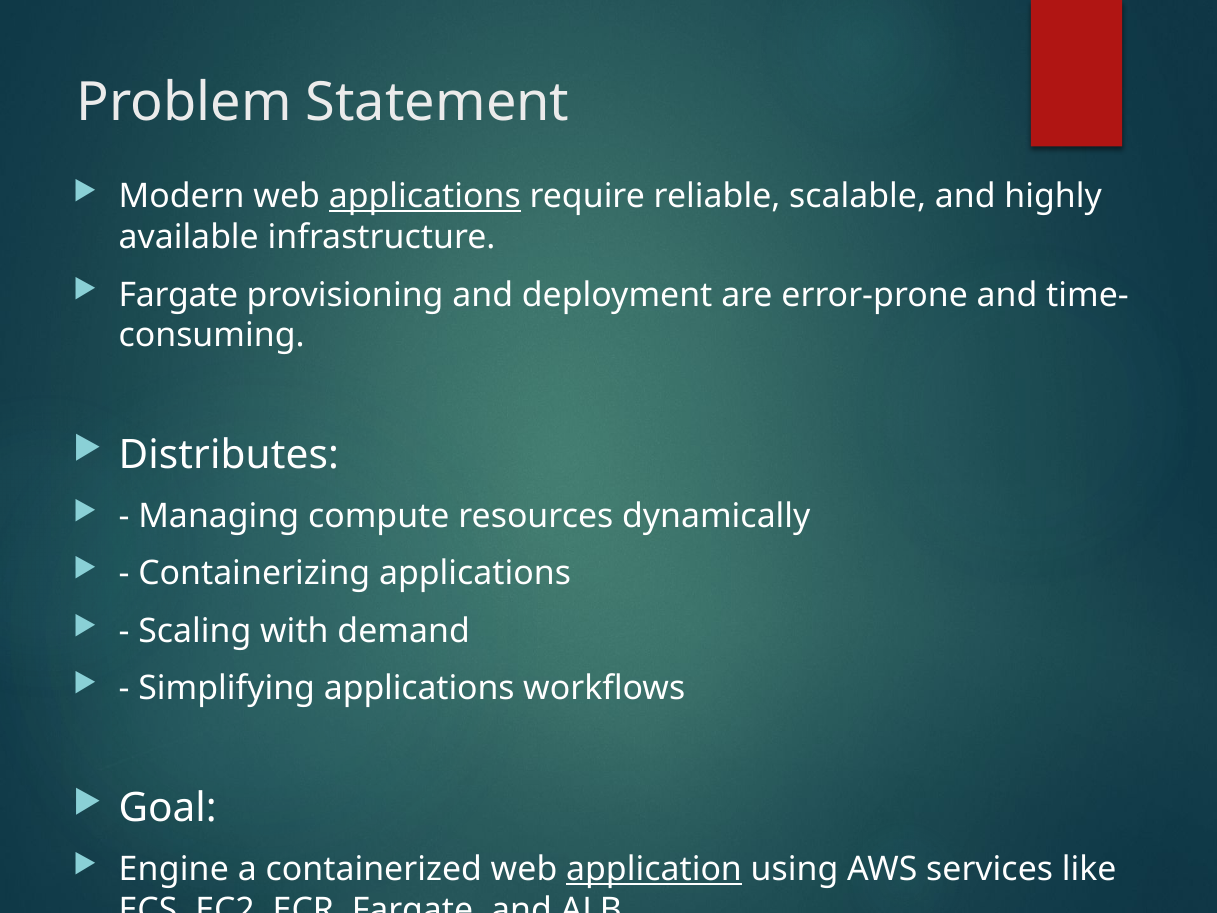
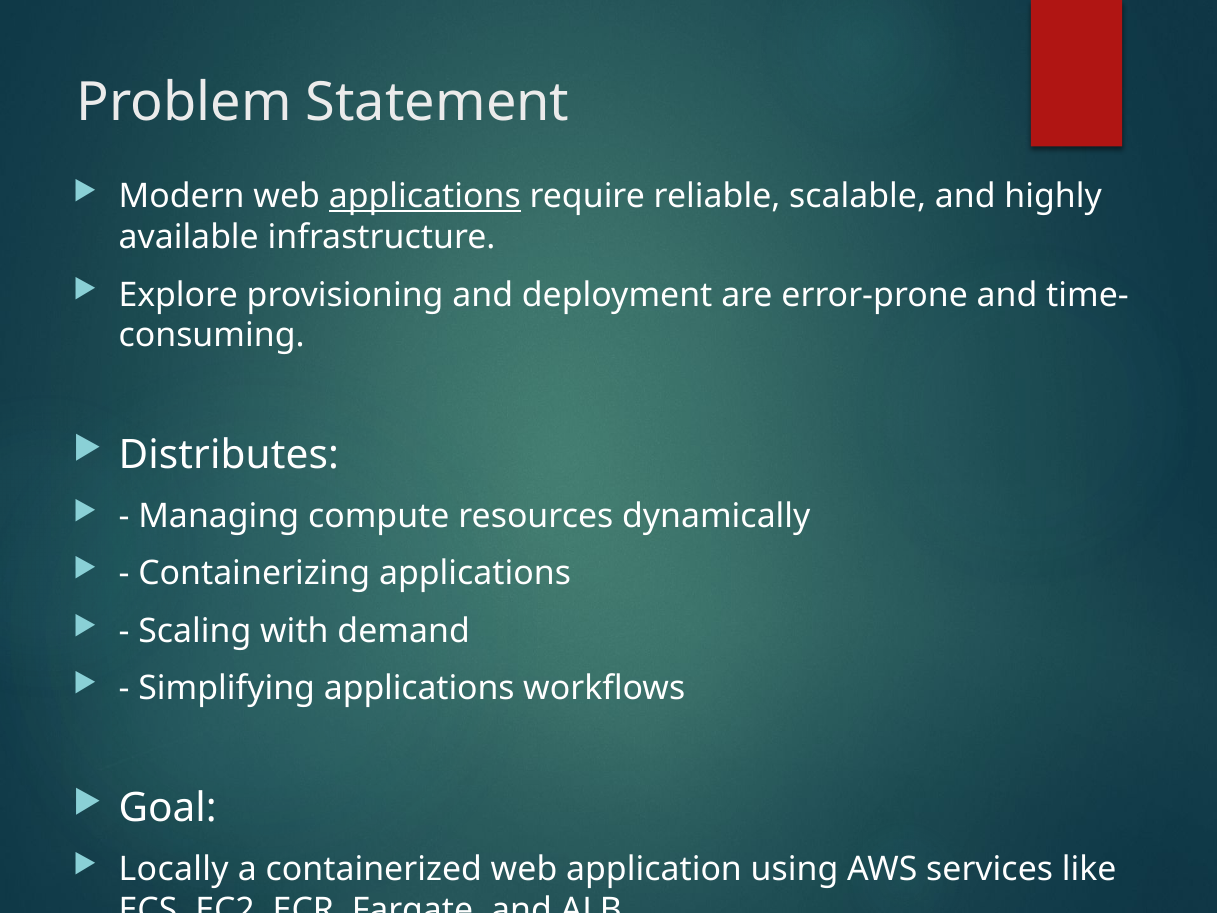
Fargate: Fargate -> Explore (178, 295)
Engine: Engine -> Locally (174, 869)
application underline: present -> none (654, 869)
